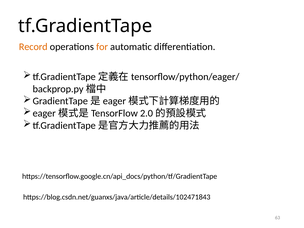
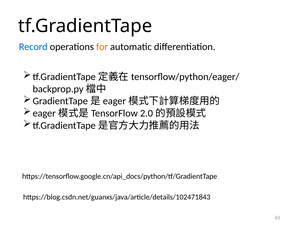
Record colour: orange -> blue (33, 47)
